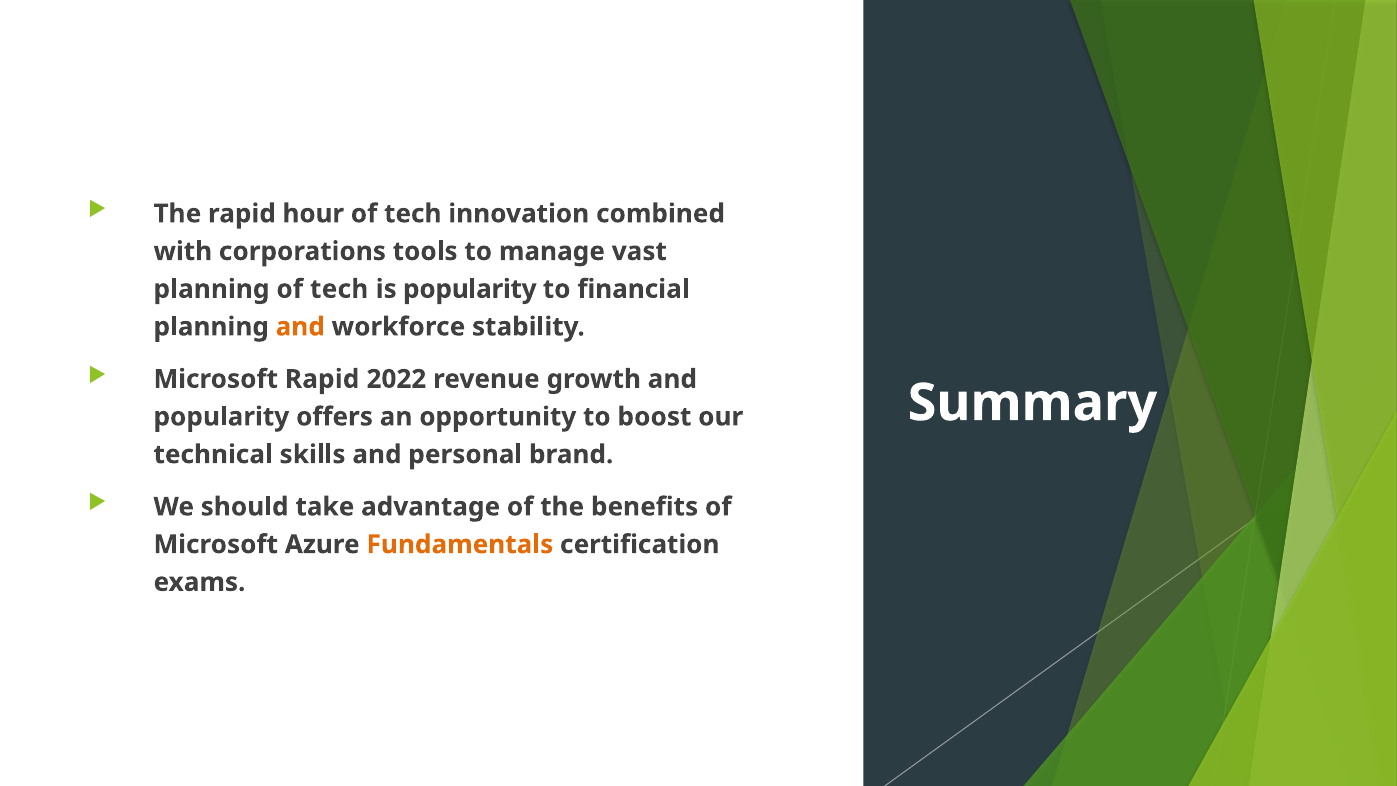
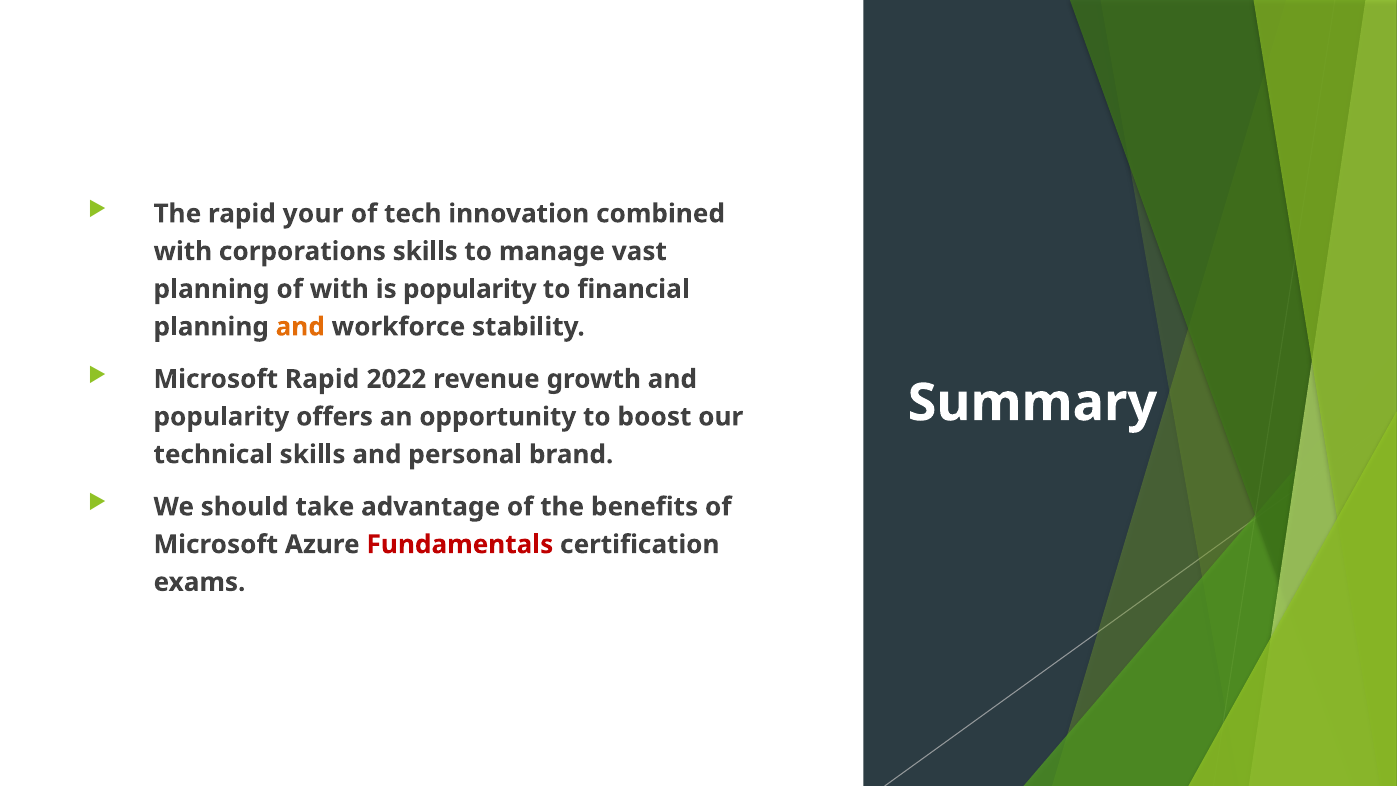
hour: hour -> your (313, 214)
corporations tools: tools -> skills (425, 251)
tech: tech -> with (339, 289)
Fundamentals colour: orange -> red (460, 544)
